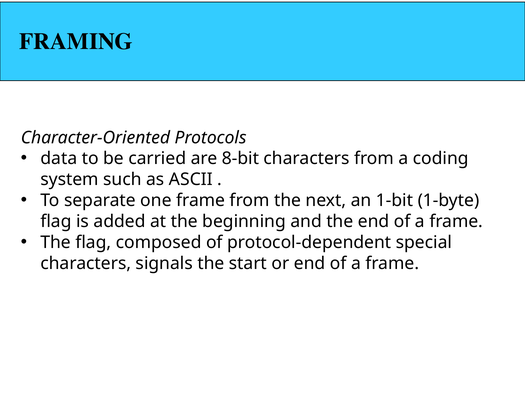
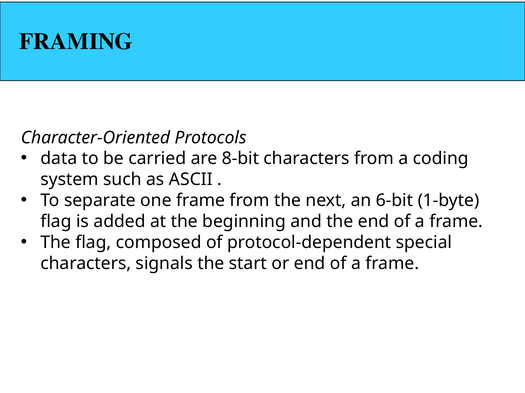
1-bit: 1-bit -> 6-bit (395, 201)
